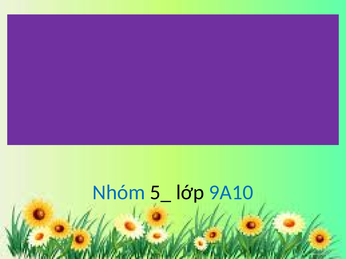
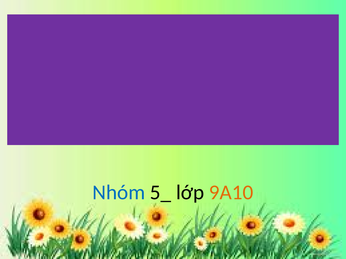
9A10 colour: blue -> orange (231, 193)
